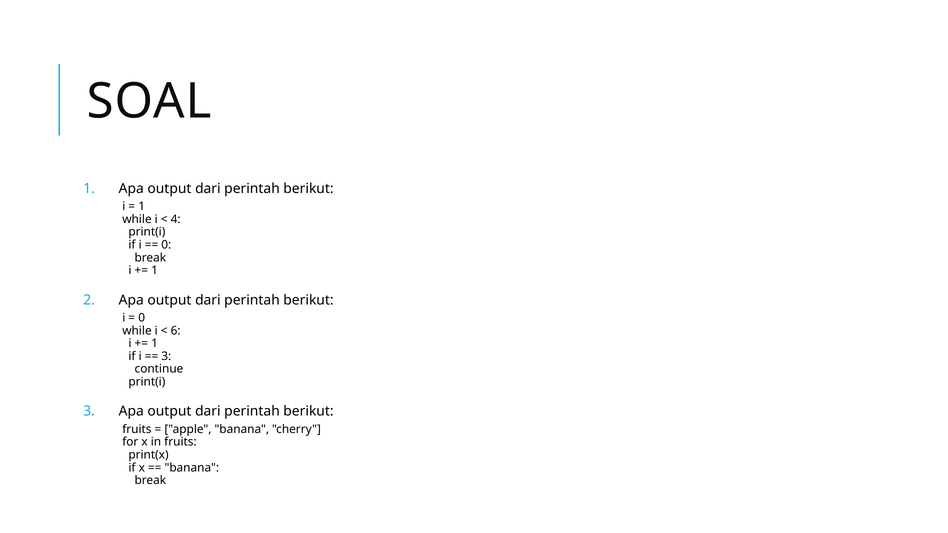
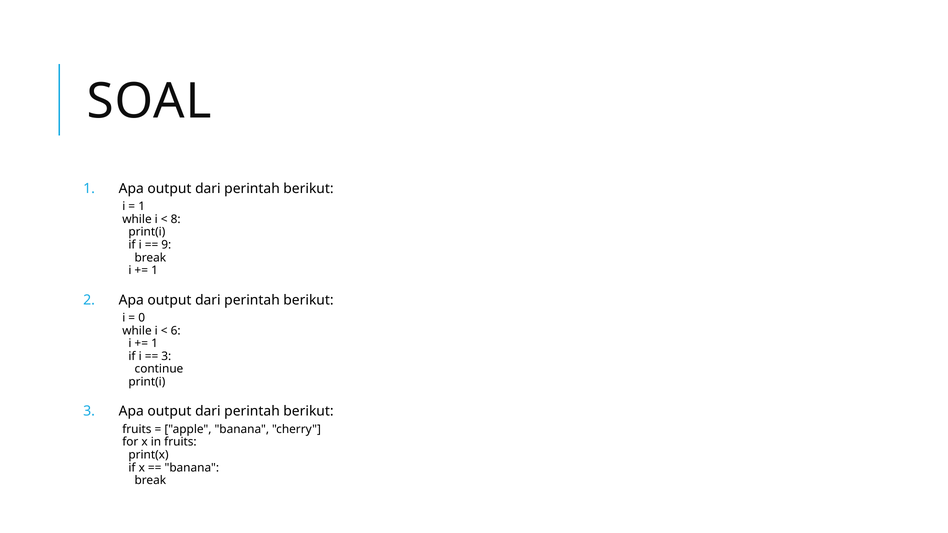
4: 4 -> 8 (176, 219)
0: 0 -> 9 (166, 245)
